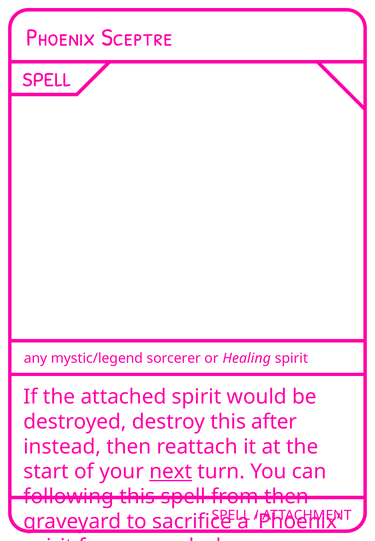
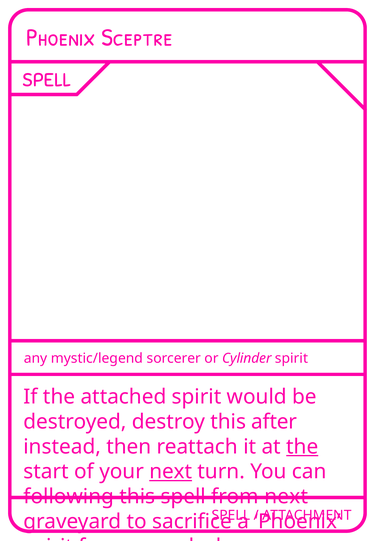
Healing: Healing -> Cylinder (247, 359)
the underline: none -> present (302, 447)
from then: then -> next (286, 497)
